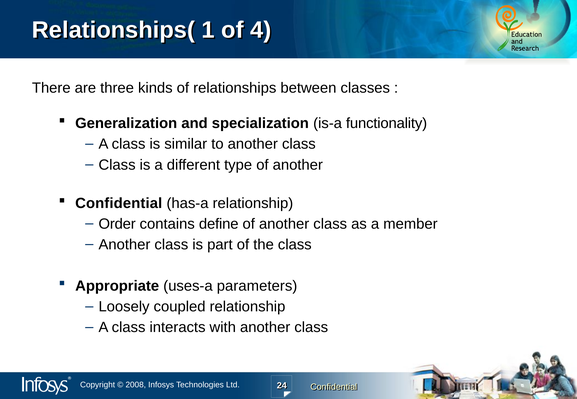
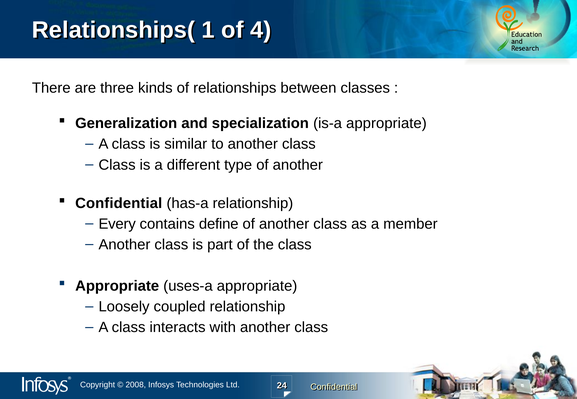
is-a functionality: functionality -> appropriate (386, 124)
Order: Order -> Every (117, 224)
uses-a parameters: parameters -> appropriate (257, 286)
